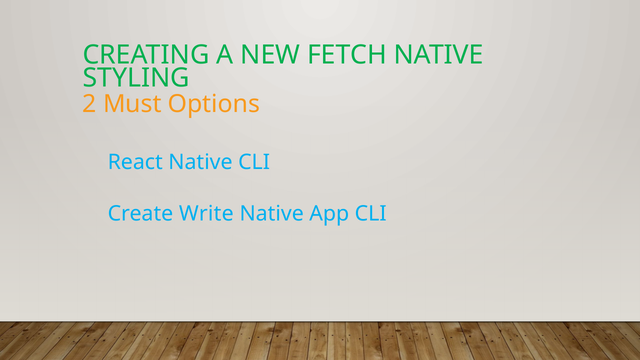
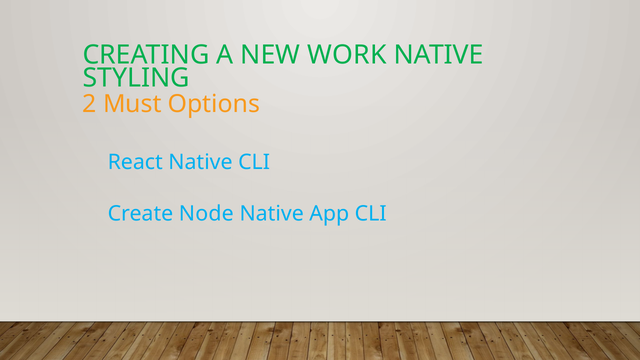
FETCH: FETCH -> WORK (347, 55)
Write: Write -> Node (206, 214)
